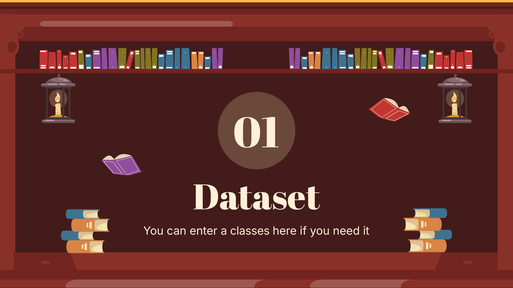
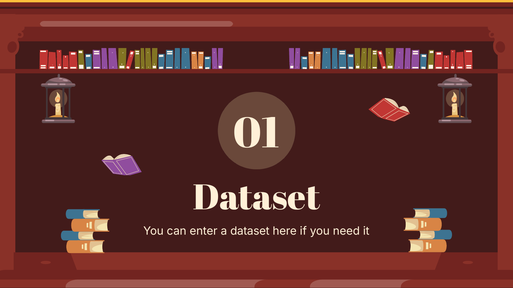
a classes: classes -> dataset (250, 231)
